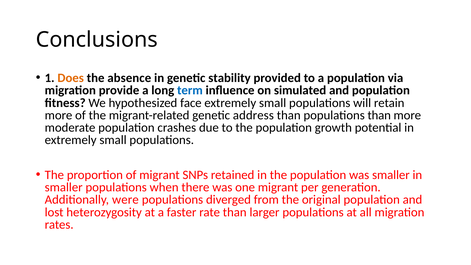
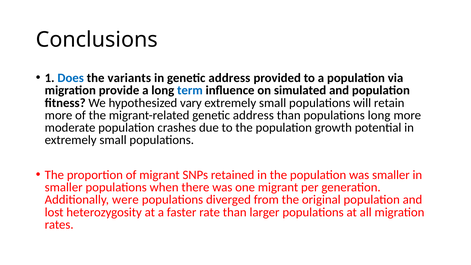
Does colour: orange -> blue (71, 78)
absence: absence -> variants (129, 78)
in genetic stability: stability -> address (229, 78)
face: face -> vary (191, 103)
populations than: than -> long (379, 115)
